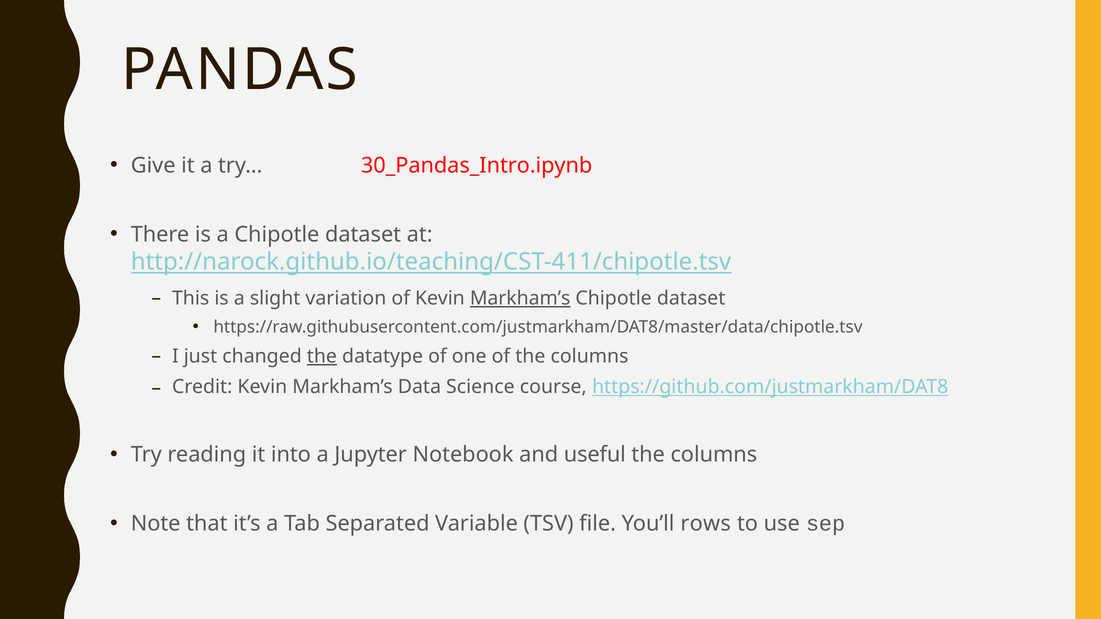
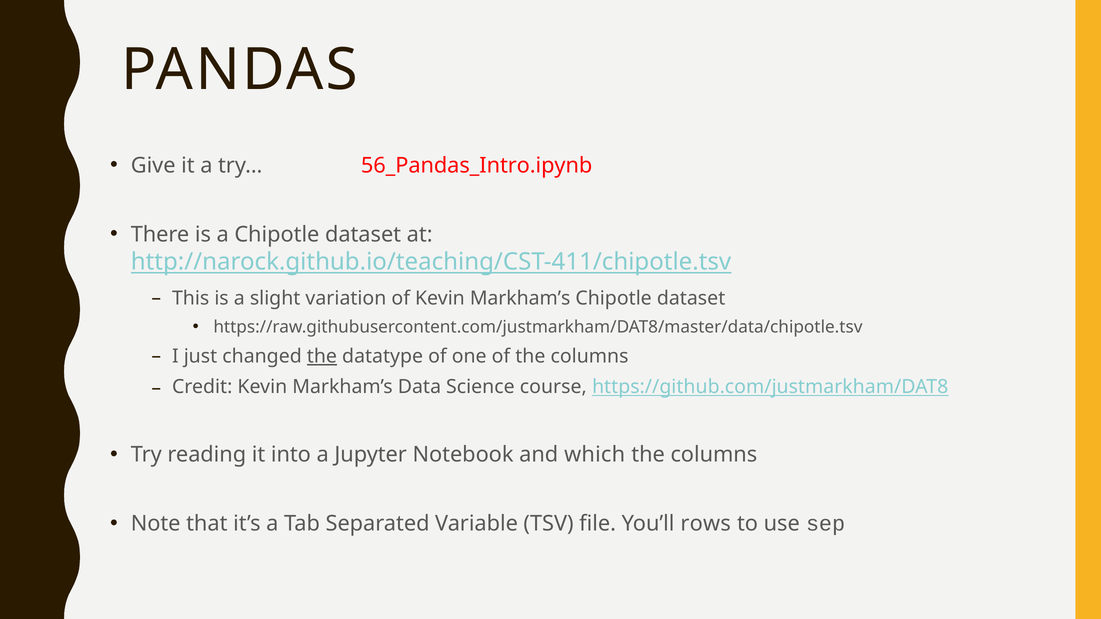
30_Pandas_Intro.ipynb: 30_Pandas_Intro.ipynb -> 56_Pandas_Intro.ipynb (477, 166)
Markham’s underline: present -> none (520, 299)
useful: useful -> which (595, 455)
